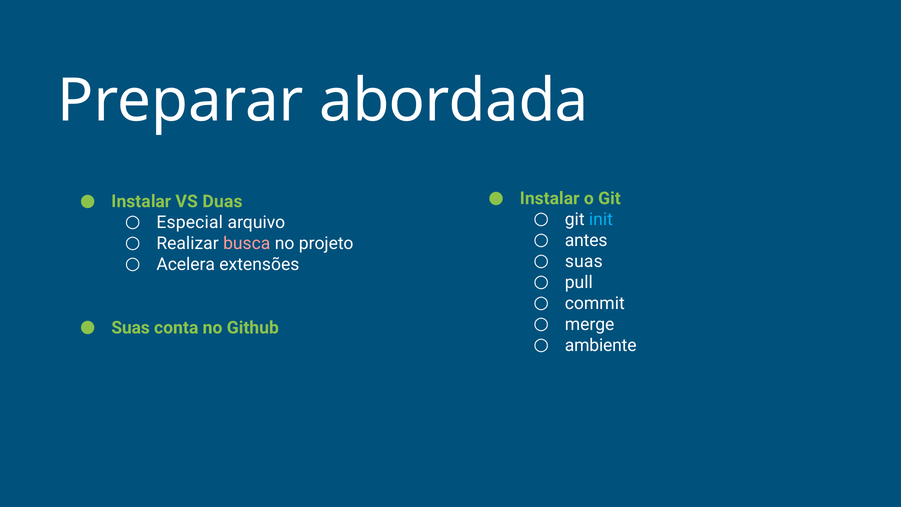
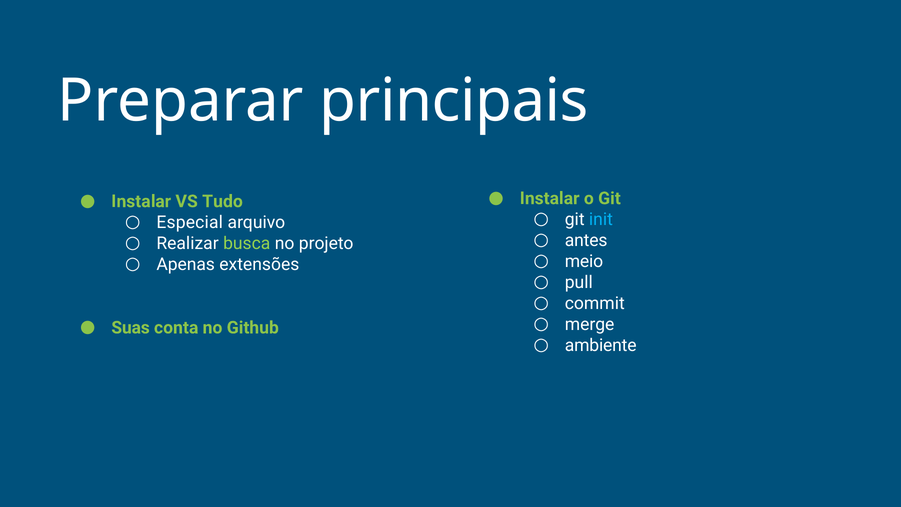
abordada: abordada -> principais (454, 101)
Duas: Duas -> Tudo (223, 201)
busca colour: pink -> light green (247, 243)
suas: suas -> meio (584, 261)
Acelera: Acelera -> Apenas (186, 264)
